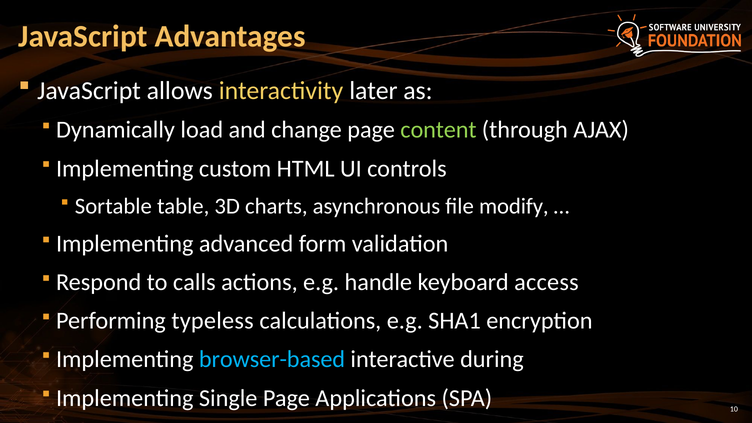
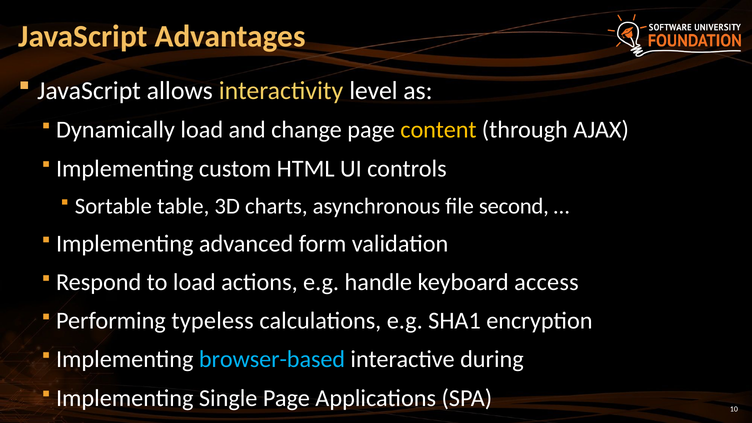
later: later -> level (373, 91)
content colour: light green -> yellow (438, 130)
modify: modify -> second (514, 206)
to calls: calls -> load (194, 282)
